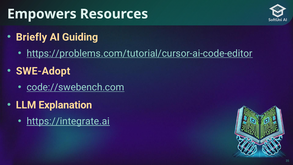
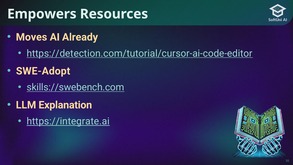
Briefly: Briefly -> Moves (32, 37)
Guiding: Guiding -> Already (80, 37)
https://problems.com/tutorial/cursor-ai-code-editor: https://problems.com/tutorial/cursor-ai-code-editor -> https://detection.com/tutorial/cursor-ai-code-editor (140, 53)
code://swebench.com: code://swebench.com -> skills://swebench.com (75, 87)
